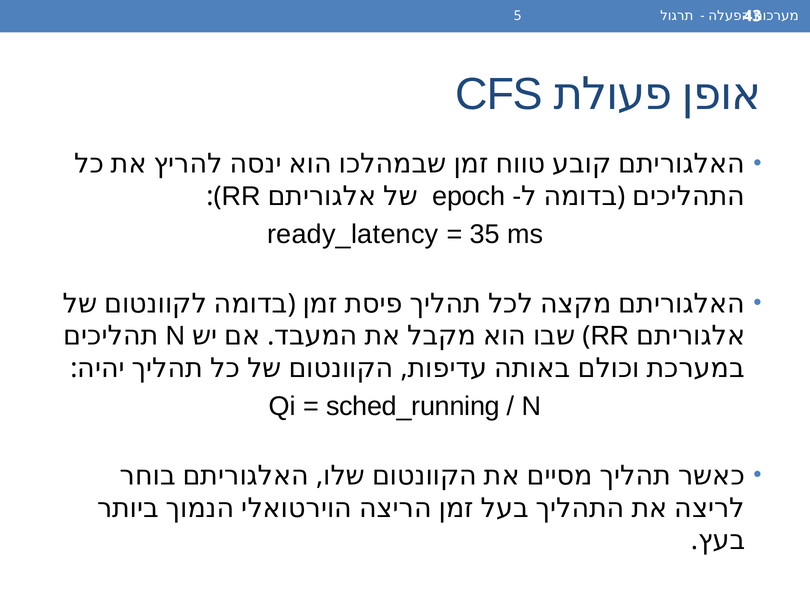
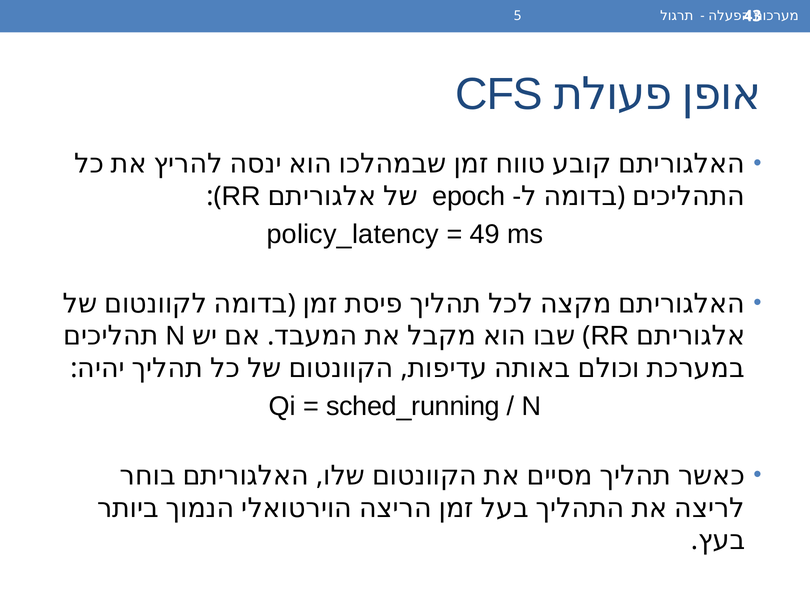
ready_latency: ready_latency -> policy_latency (353, 234)
35: 35 -> 49 (485, 234)
